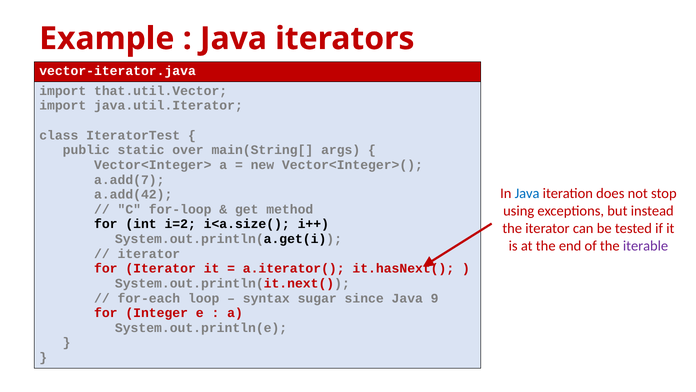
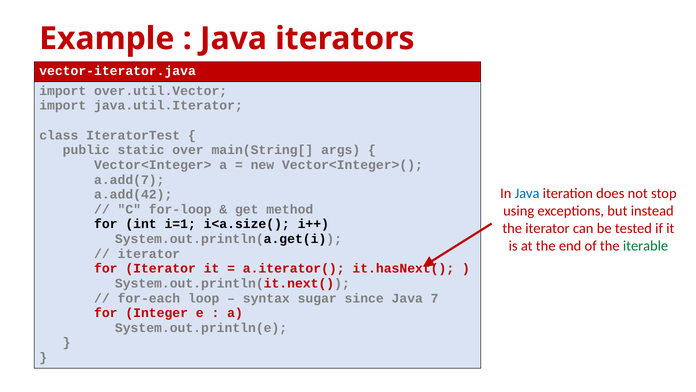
that.util.Vector: that.util.Vector -> over.util.Vector (161, 91)
i=2: i=2 -> i=1 (180, 224)
iterable colour: purple -> green (646, 245)
9: 9 -> 7 (435, 298)
